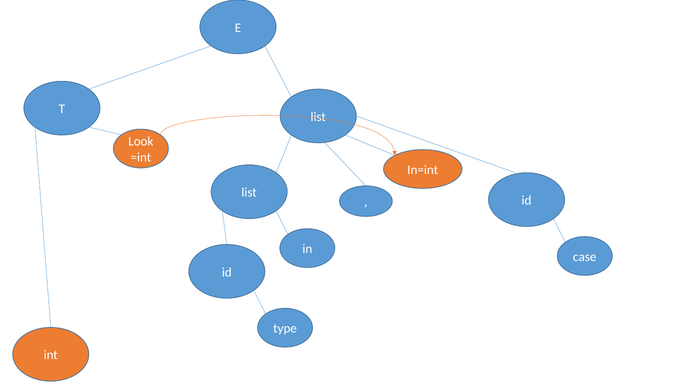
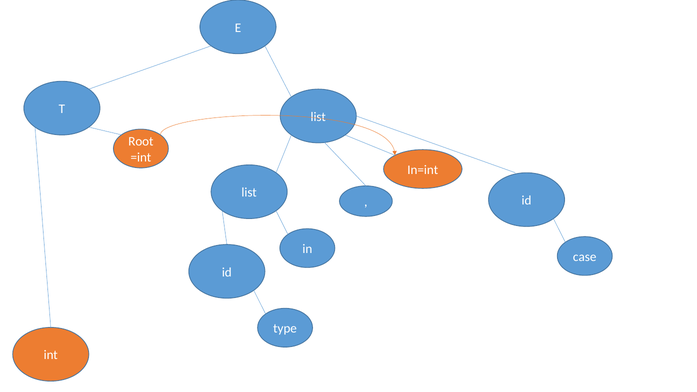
Look: Look -> Root (141, 142)
